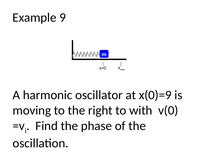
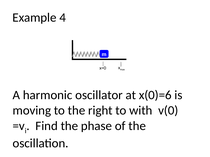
9: 9 -> 4 (63, 18)
x(0)=9: x(0)=9 -> x(0)=6 (155, 95)
